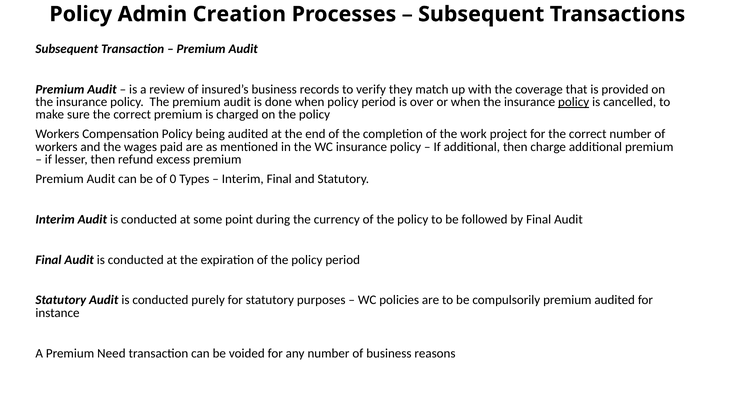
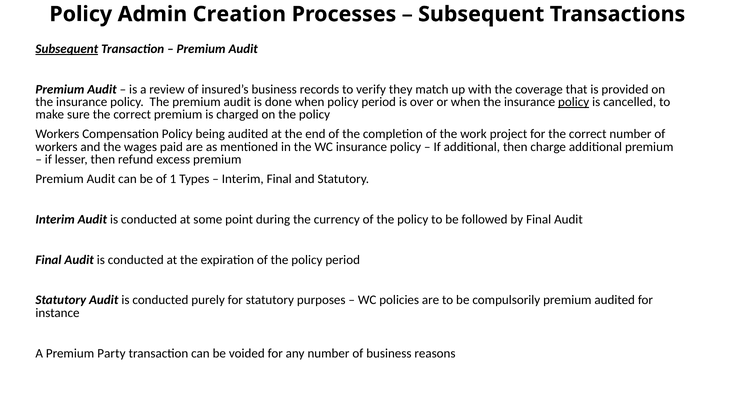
Subsequent underline: none -> present (67, 49)
0: 0 -> 1 (173, 179)
Need: Need -> Party (111, 354)
